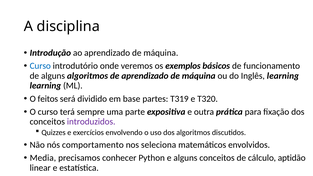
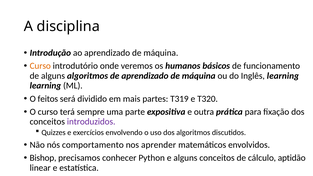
Curso colour: blue -> orange (40, 66)
exemplos: exemplos -> humanos (183, 66)
base: base -> mais (132, 99)
seleciona: seleciona -> aprender (159, 145)
Media: Media -> Bishop (43, 158)
